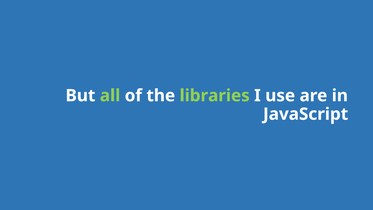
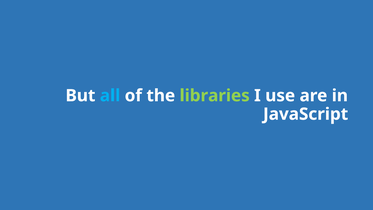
all colour: light green -> light blue (110, 96)
